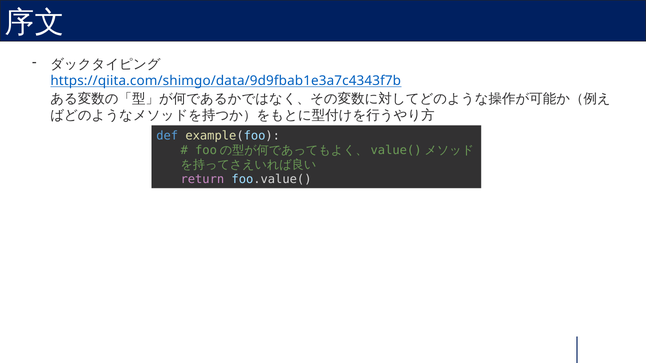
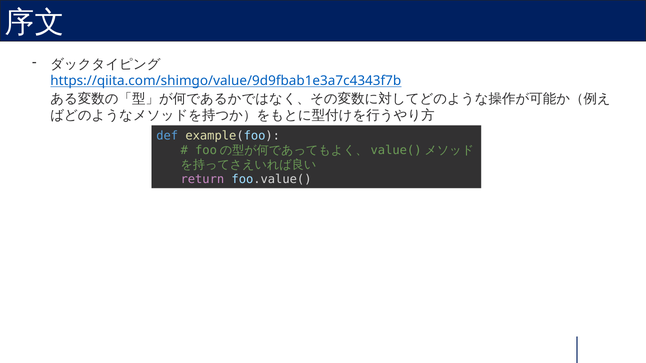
https://qiita.com/shimgo/data/9d9fbab1e3a7c4343f7b: https://qiita.com/shimgo/data/9d9fbab1e3a7c4343f7b -> https://qiita.com/shimgo/value/9d9fbab1e3a7c4343f7b (226, 81)
